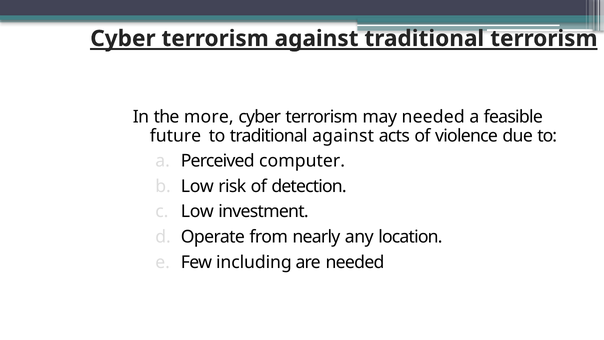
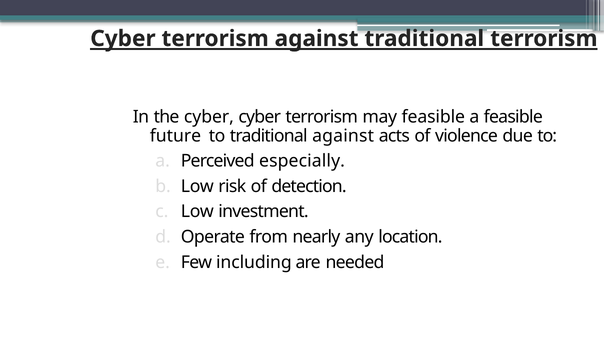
the more: more -> cyber (209, 117)
may needed: needed -> feasible (433, 117)
computer: computer -> especially (302, 161)
